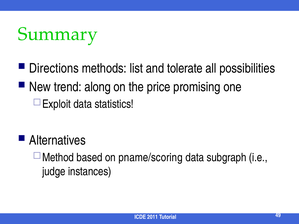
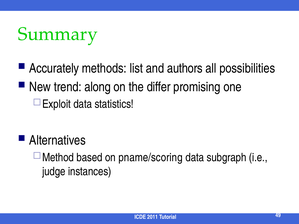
Directions: Directions -> Accurately (54, 68)
tolerate: tolerate -> authors (185, 68)
price: price -> differ (159, 87)
